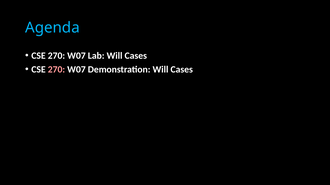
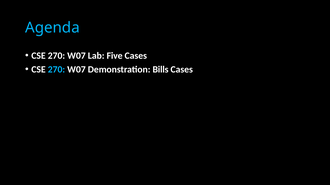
Lab Will: Will -> Five (115, 56)
270 colour: pink -> light blue (56, 70)
Demonstration Will: Will -> Bills (161, 70)
